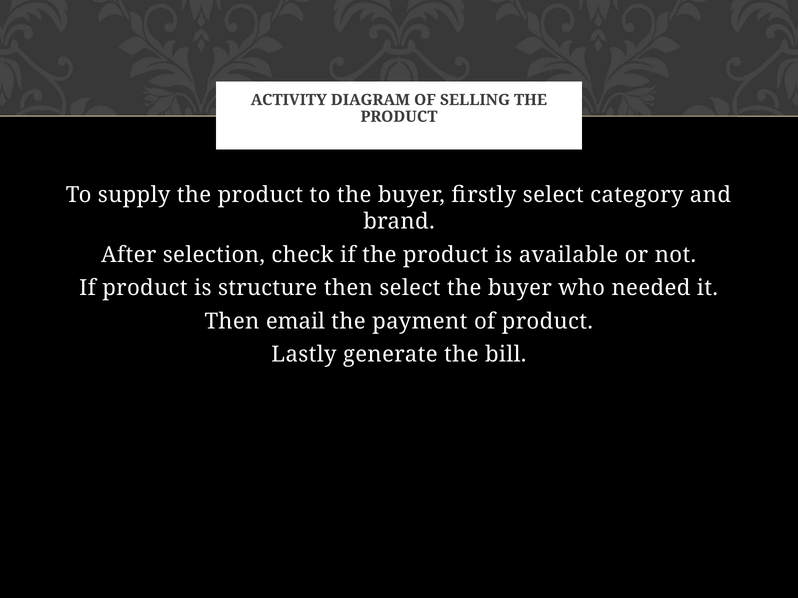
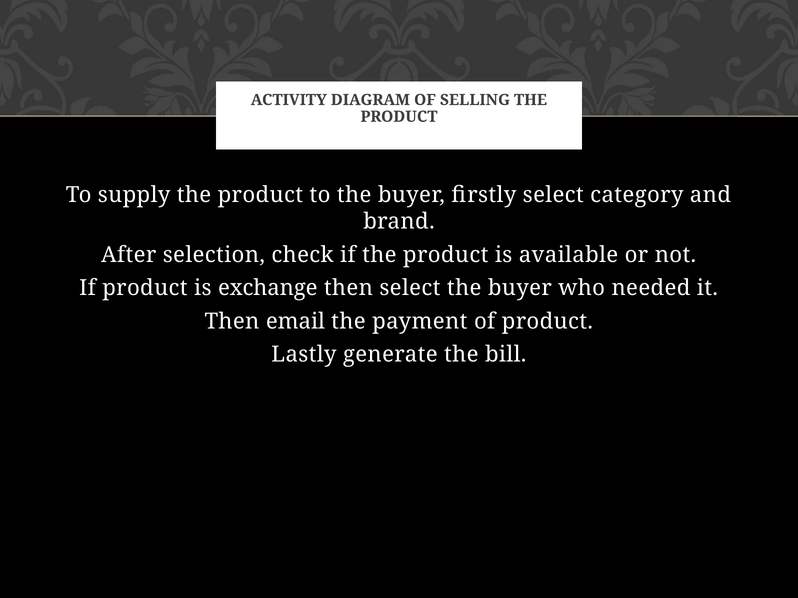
structure: structure -> exchange (268, 288)
